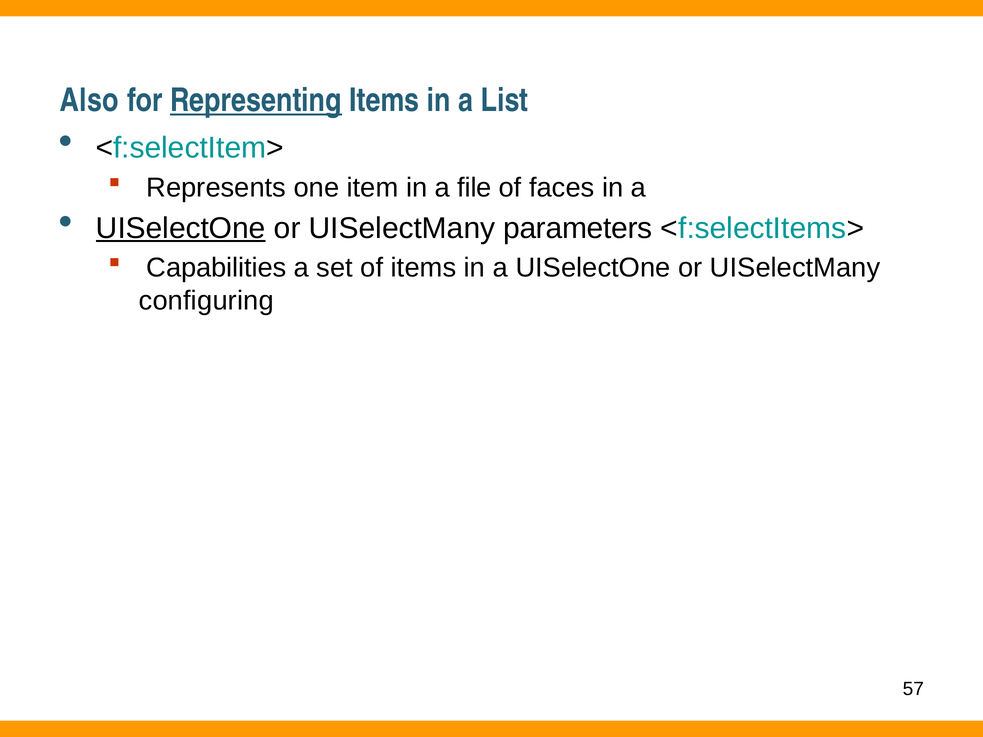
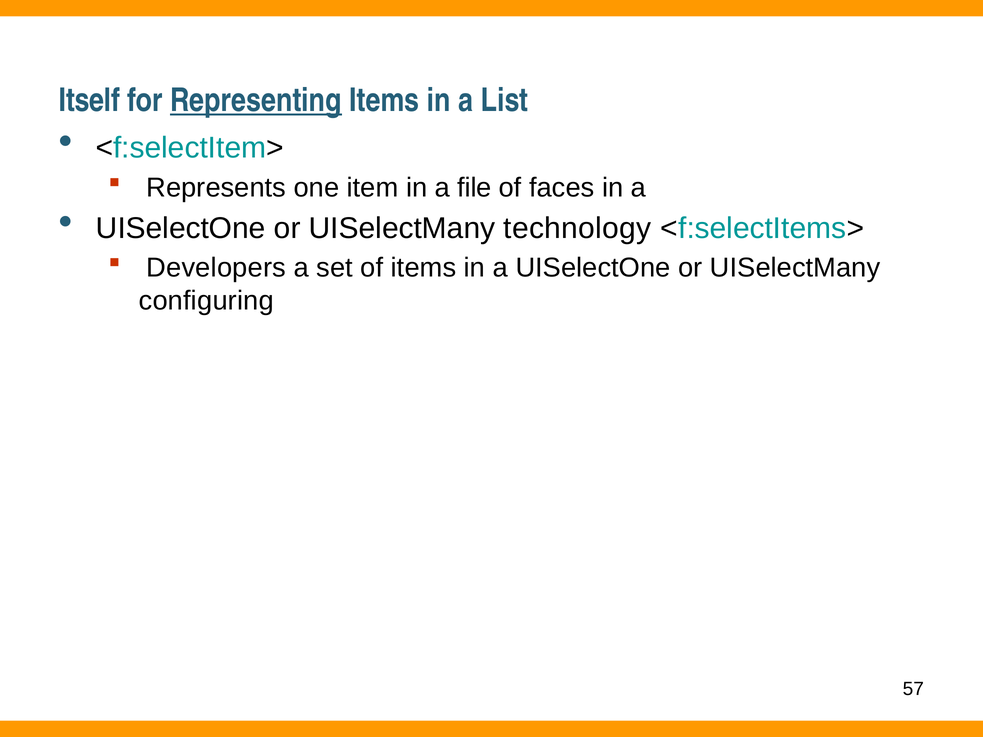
Also: Also -> Itself (89, 101)
UISelectOne underline: present -> none (181, 228)
parameters: parameters -> technology (577, 228)
Capabilities: Capabilities -> Developers (216, 268)
